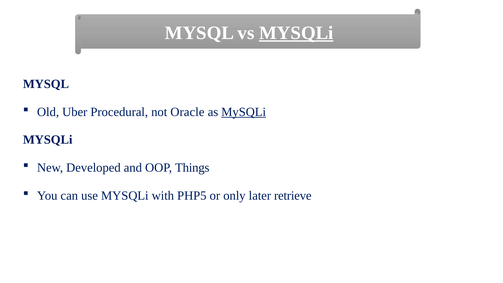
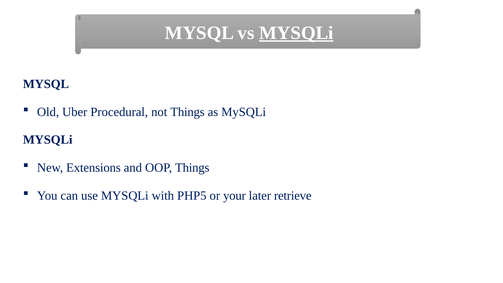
not Oracle: Oracle -> Things (188, 112)
MySQLi underline: present -> none (244, 112)
Developed: Developed -> Extensions (93, 168)
only: only -> your (235, 196)
